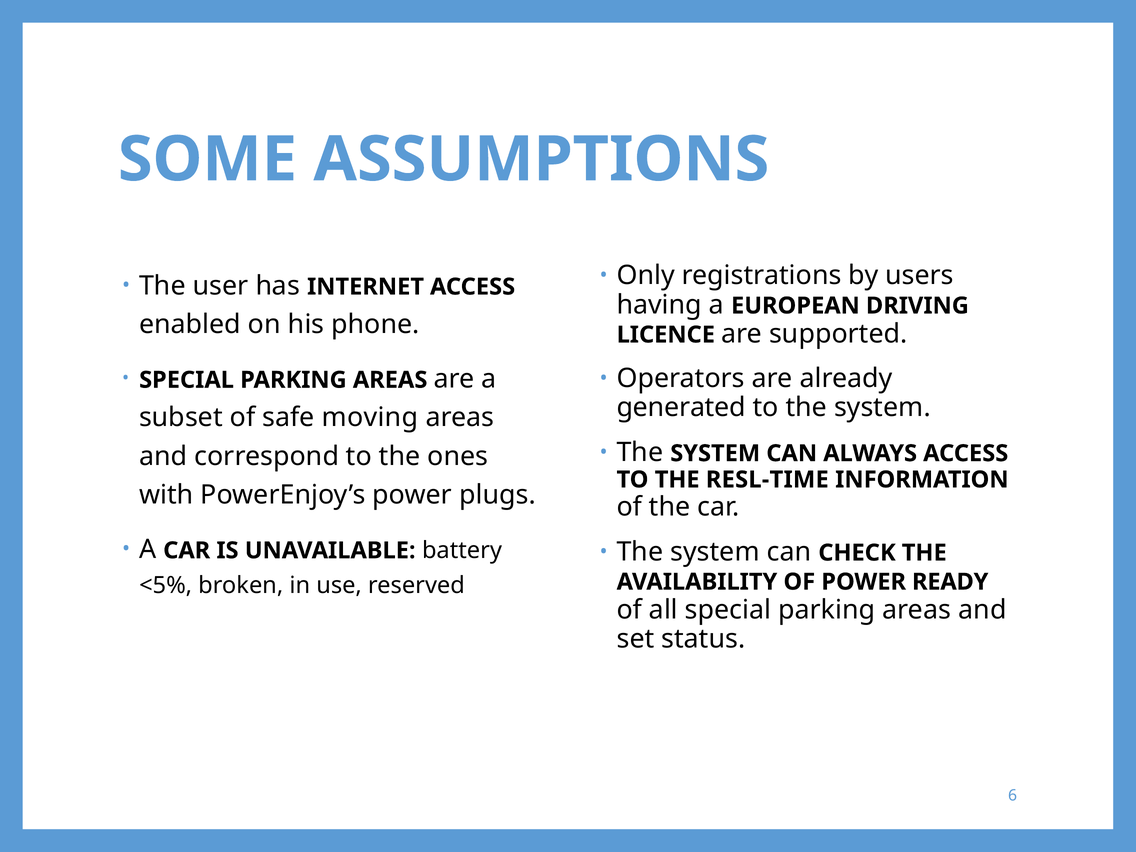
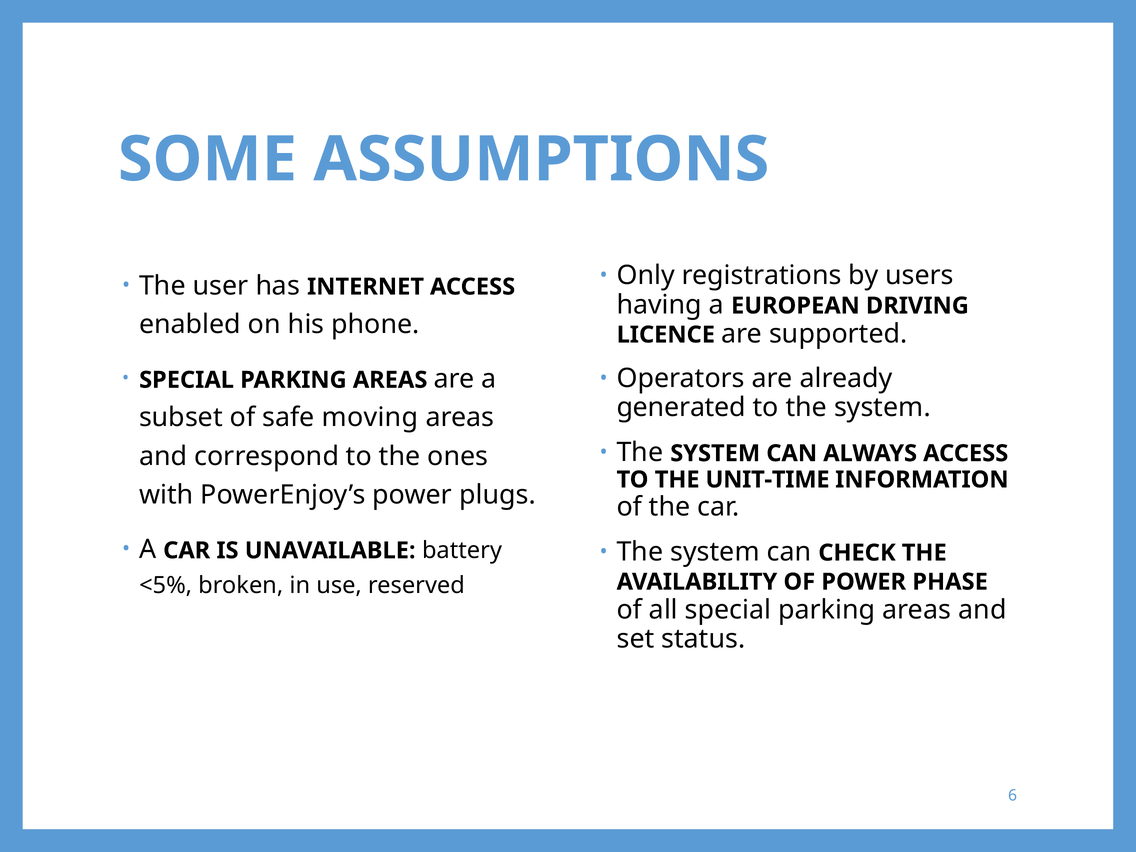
RESL-TIME: RESL-TIME -> UNIT-TIME (768, 480)
READY: READY -> PHASE (950, 582)
